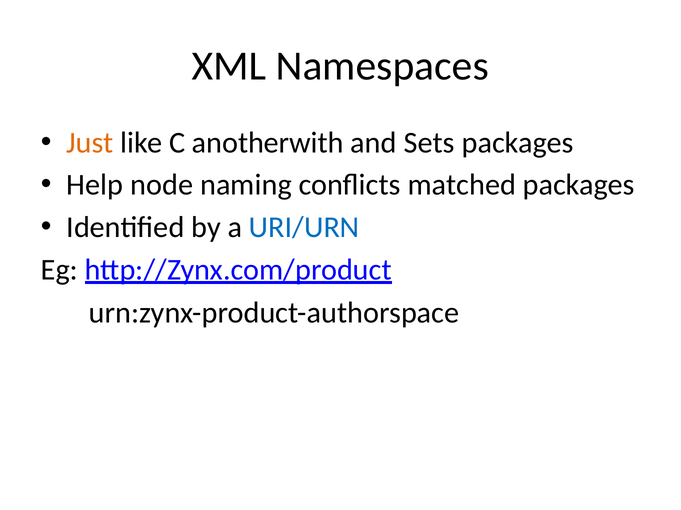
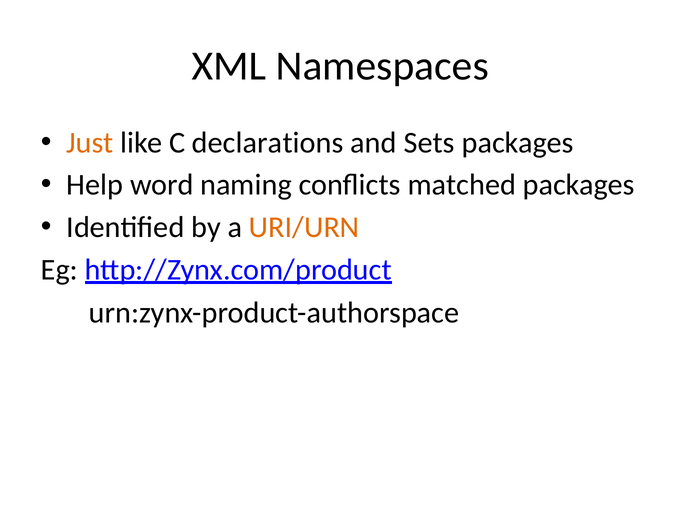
anotherwith: anotherwith -> declarations (268, 143)
node: node -> word (162, 185)
URI/URN colour: blue -> orange (304, 228)
